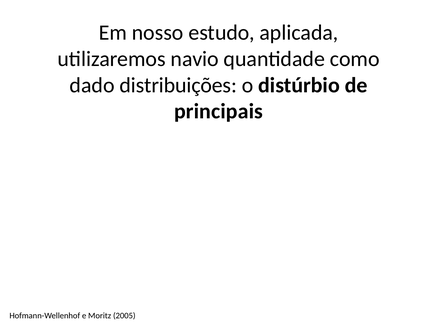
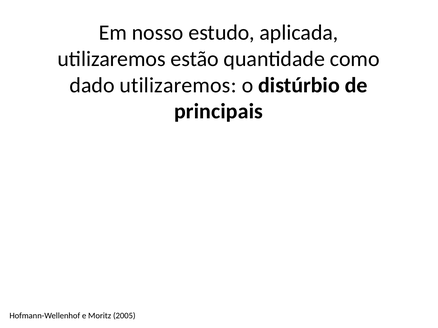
navio: navio -> estão (195, 59)
dado distribuições: distribuições -> utilizaremos (178, 85)
